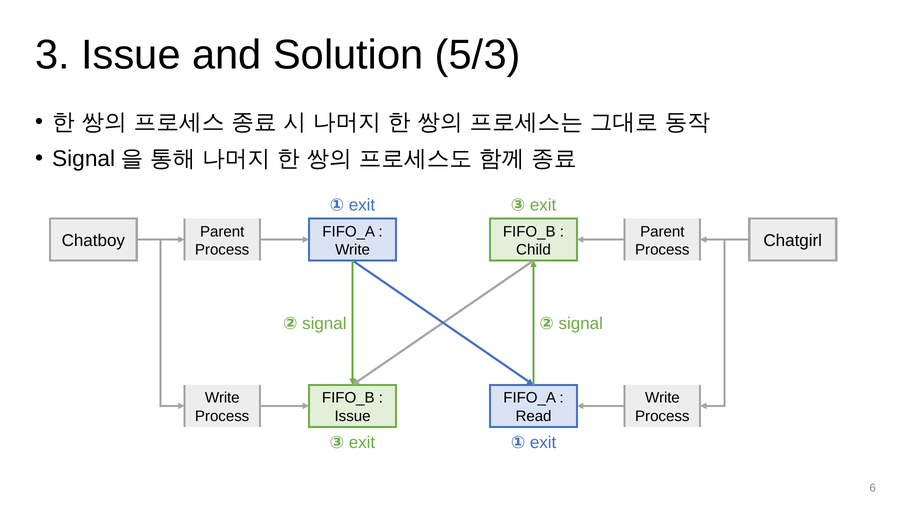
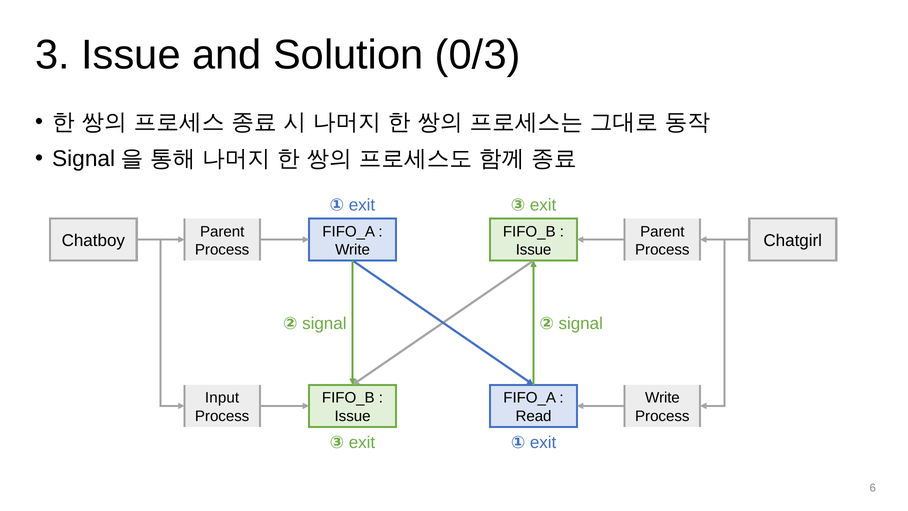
5/3: 5/3 -> 0/3 (478, 55)
Child: Child -> Issue (534, 250)
Write: Write -> Input (222, 398)
